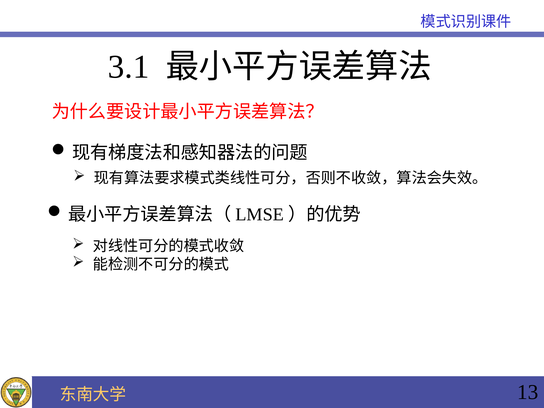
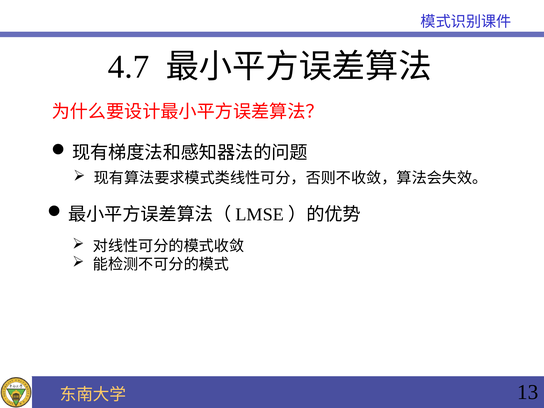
3.1: 3.1 -> 4.7 (129, 67)
